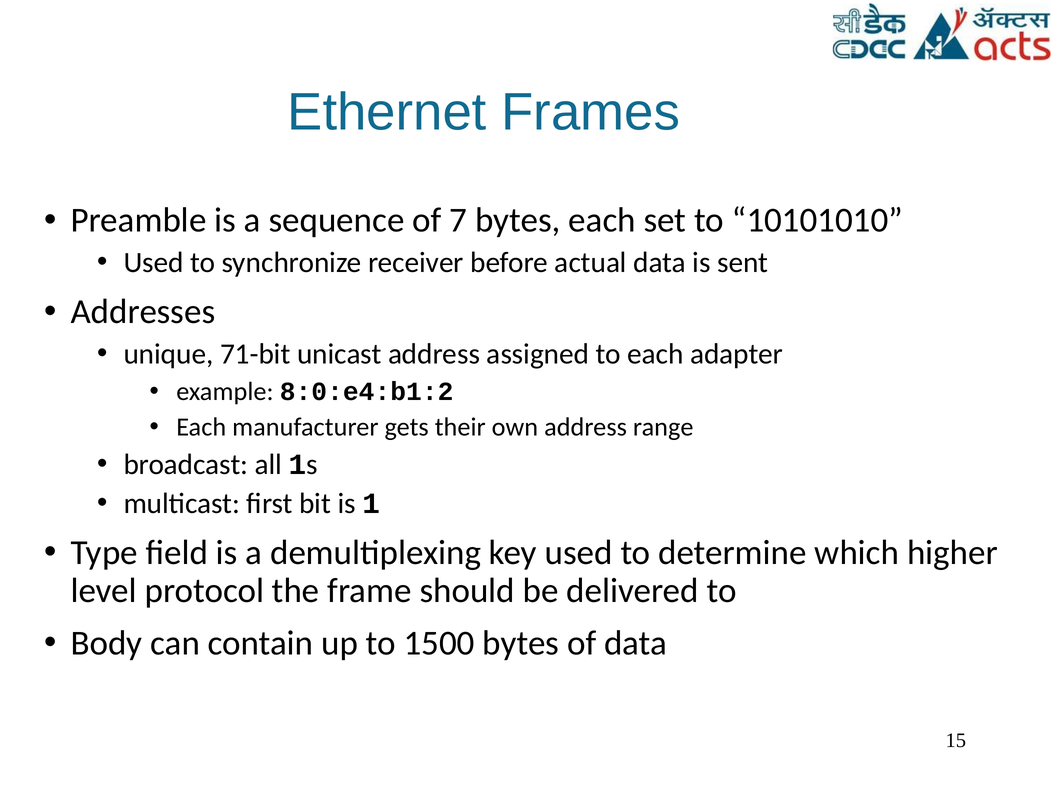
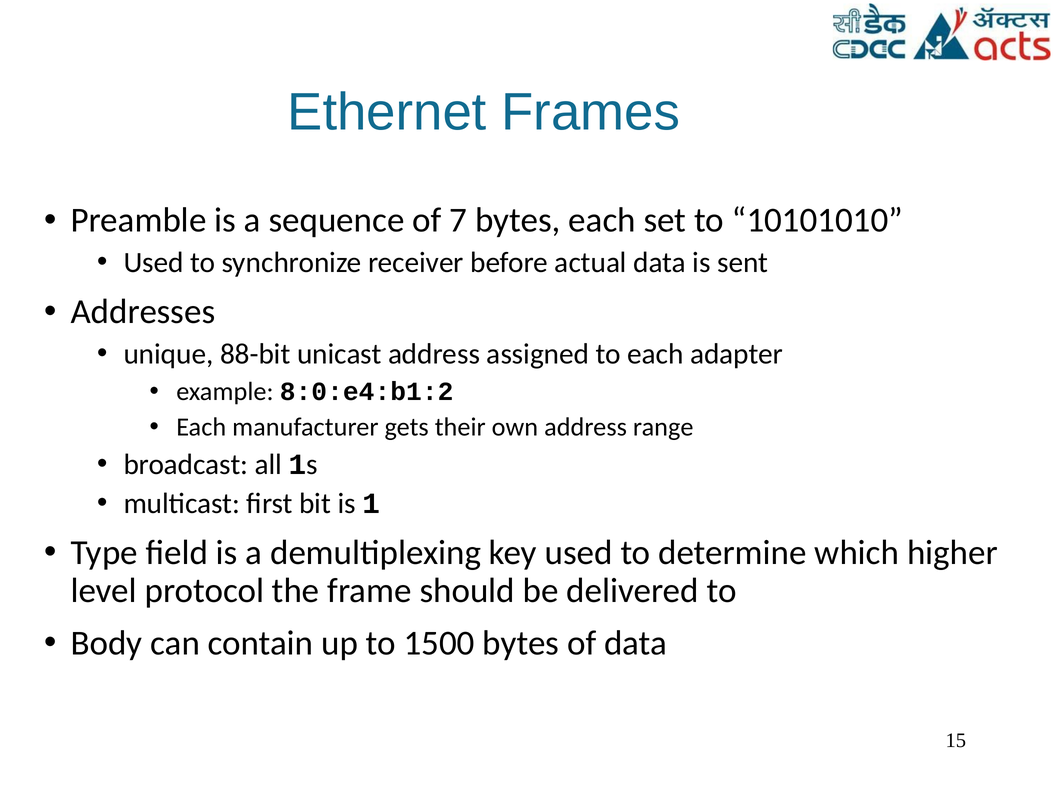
71-bit: 71-bit -> 88-bit (255, 354)
